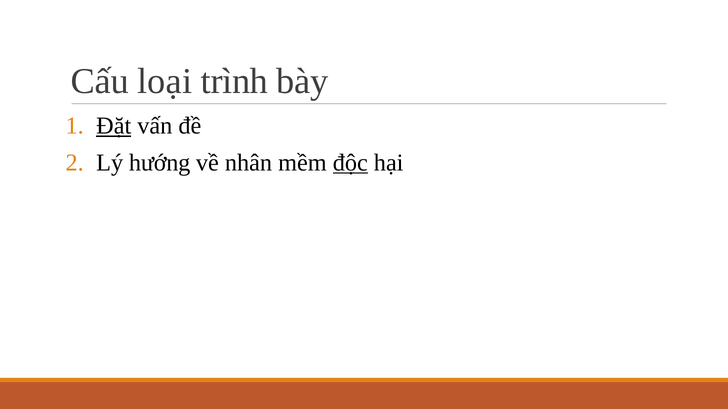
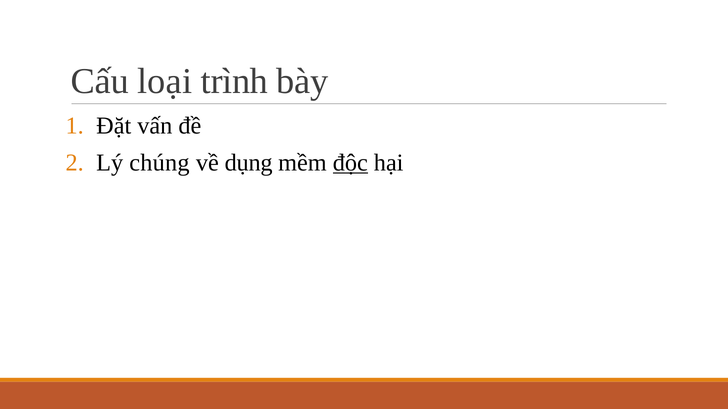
Đặt underline: present -> none (114, 126)
hướng: hướng -> chúng (159, 163)
nhân: nhân -> dụng (249, 163)
